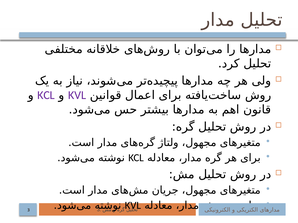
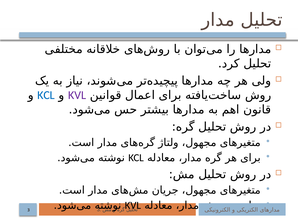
KCL colour: purple -> blue (46, 95)
